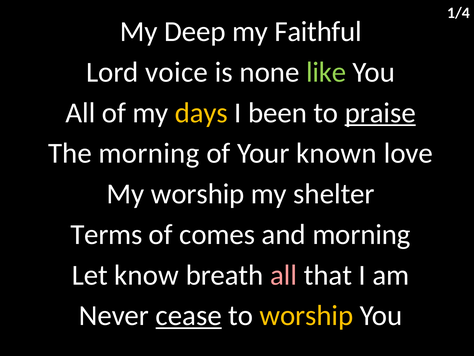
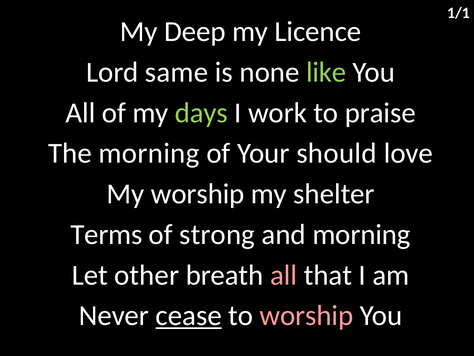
1/4: 1/4 -> 1/1 (458, 13)
Faithful: Faithful -> Licence (318, 32)
voice: voice -> same (177, 72)
days colour: yellow -> light green (201, 113)
been: been -> work (278, 113)
praise underline: present -> none (380, 113)
known: known -> should (336, 153)
comes: comes -> strong (217, 234)
know: know -> other (147, 275)
worship colour: yellow -> pink (306, 315)
